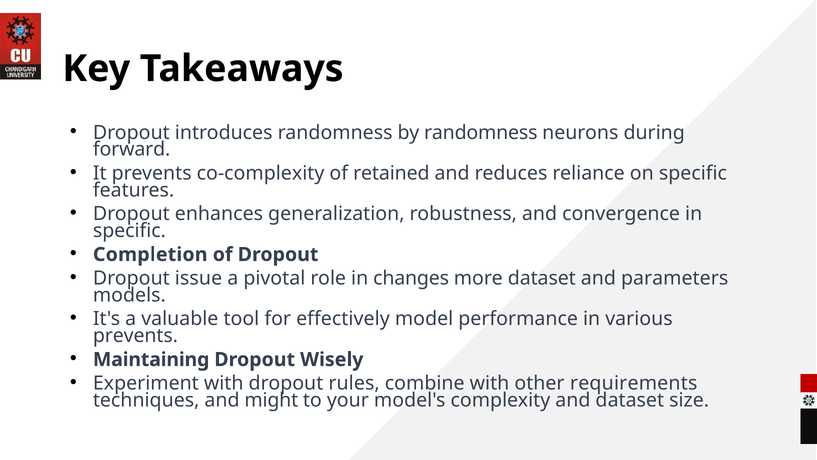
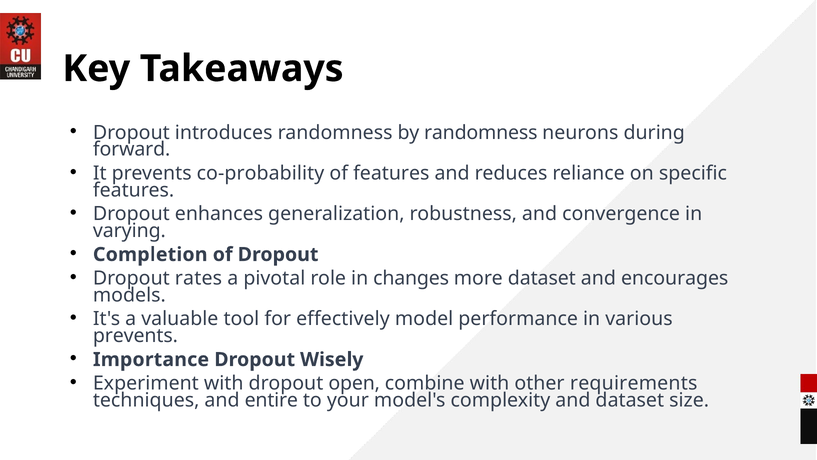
co-complexity: co-complexity -> co-probability (260, 173)
of retained: retained -> features (391, 173)
specific: specific -> varying (129, 231)
issue: issue -> rates (198, 278)
parameters: parameters -> encourages (675, 278)
Maintaining: Maintaining -> Importance (151, 359)
rules: rules -> open (354, 383)
might: might -> entire (271, 400)
